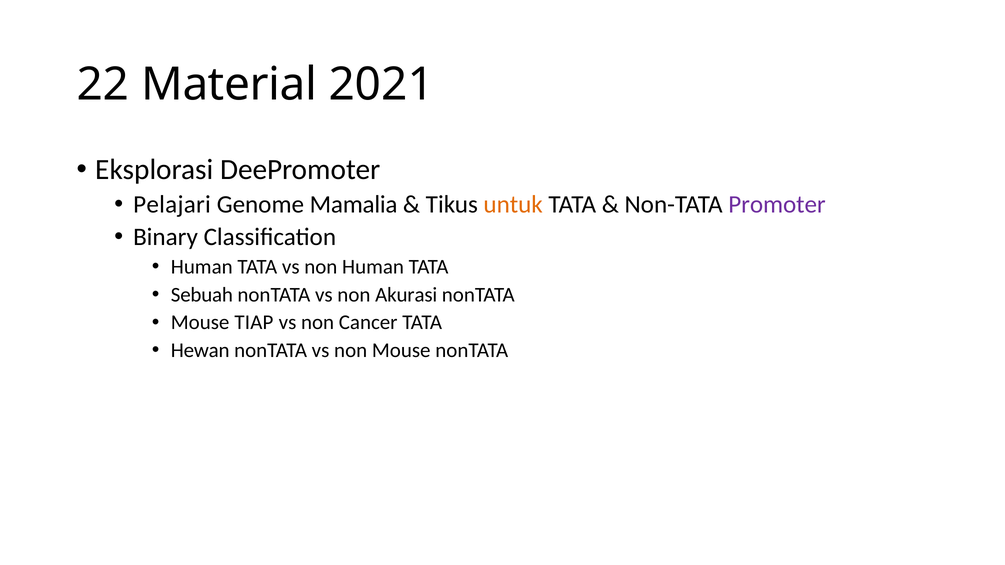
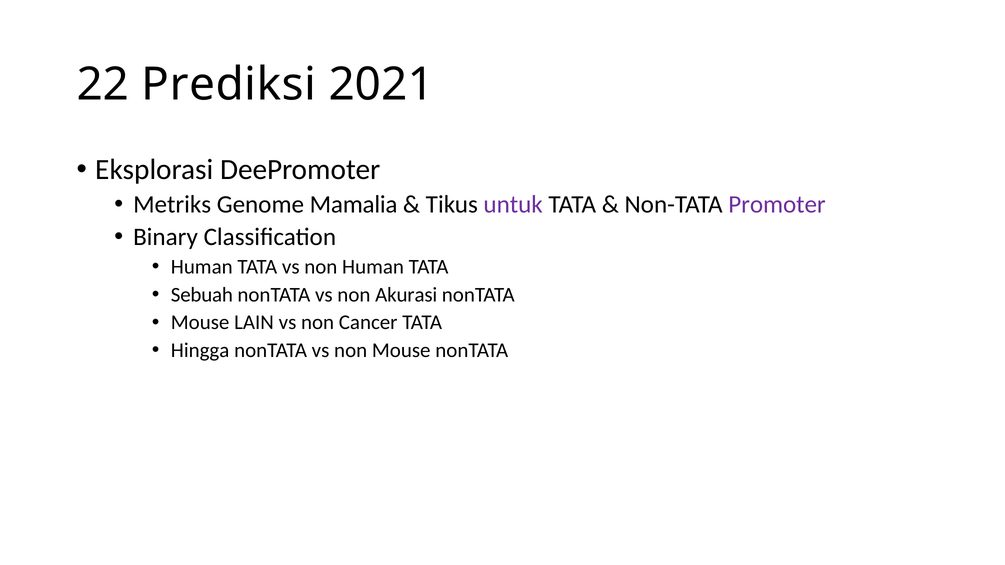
Material: Material -> Prediksi (229, 84)
Pelajari: Pelajari -> Metriks (172, 205)
untuk colour: orange -> purple (513, 205)
TIAP: TIAP -> LAIN (254, 323)
Hewan: Hewan -> Hingga (200, 351)
